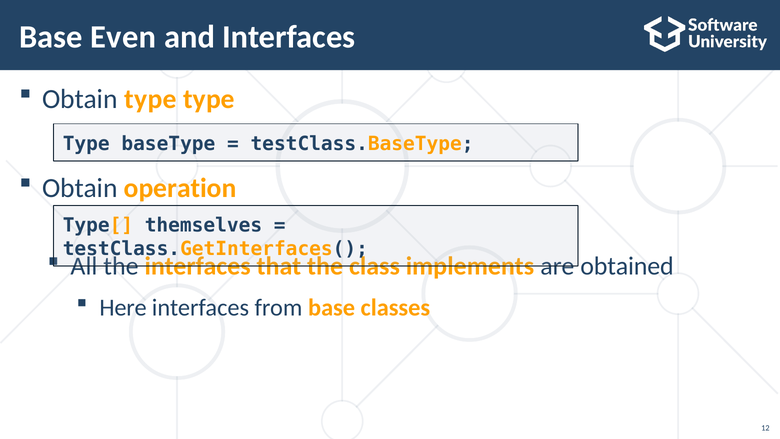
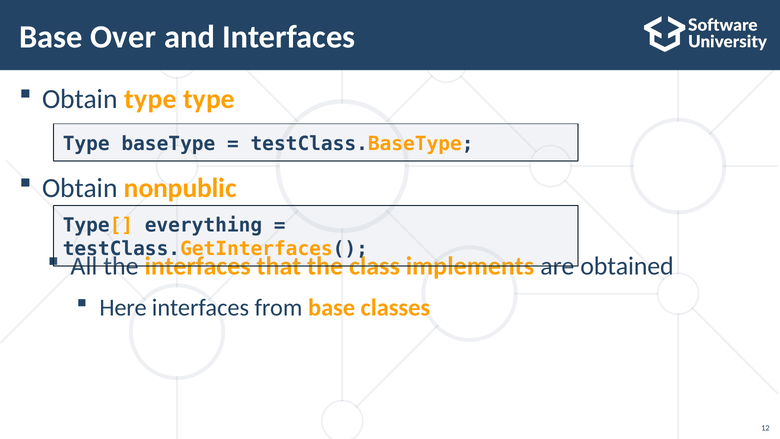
Even: Even -> Over (123, 37)
operation: operation -> nonpublic (180, 188)
themselves: themselves -> everything (203, 225)
